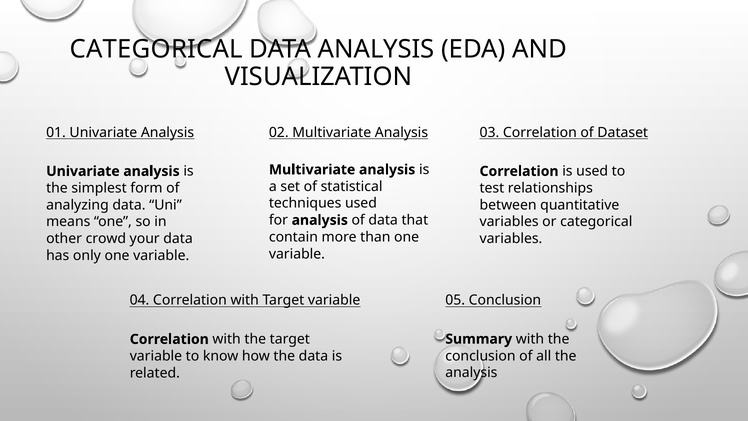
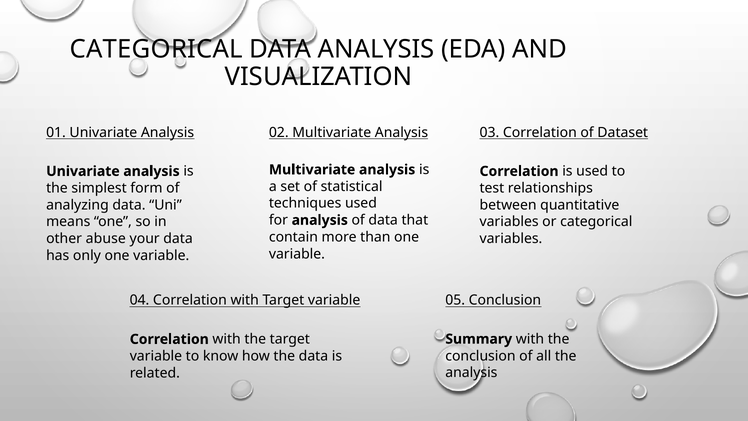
crowd: crowd -> abuse (106, 238)
